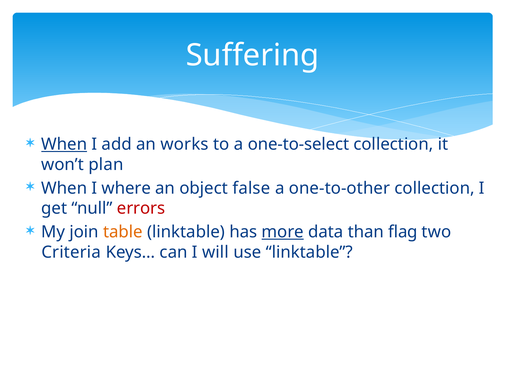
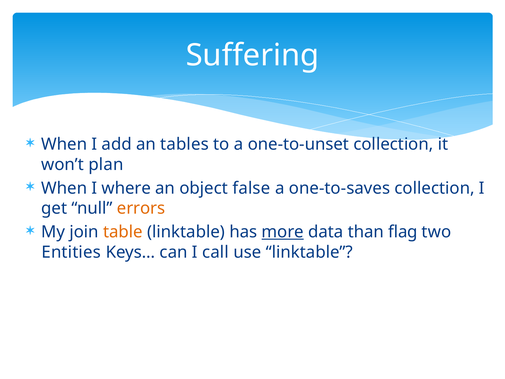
When underline: present -> none (64, 144)
works: works -> tables (185, 144)
one-to-select: one-to-select -> one-to-unset (298, 144)
one-to-other: one-to-other -> one-to-saves (339, 188)
errors colour: red -> orange (141, 208)
Criteria: Criteria -> Entities (71, 252)
will: will -> call (215, 252)
